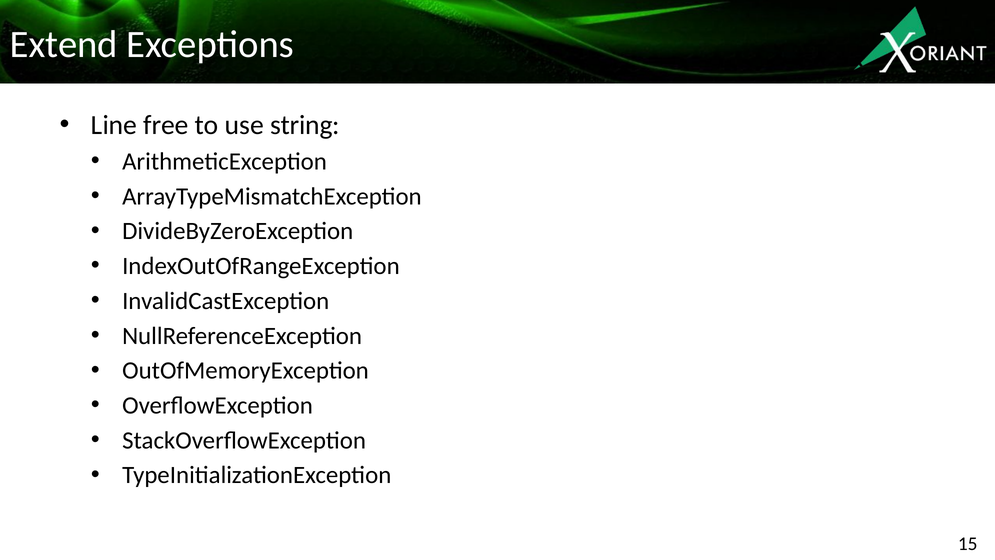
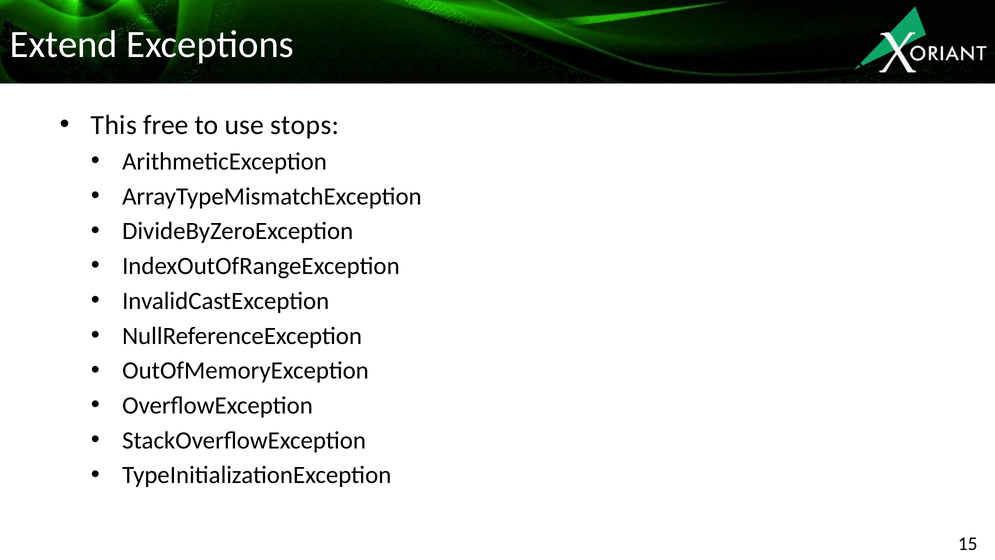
Line: Line -> This (114, 125)
string: string -> stops (305, 125)
